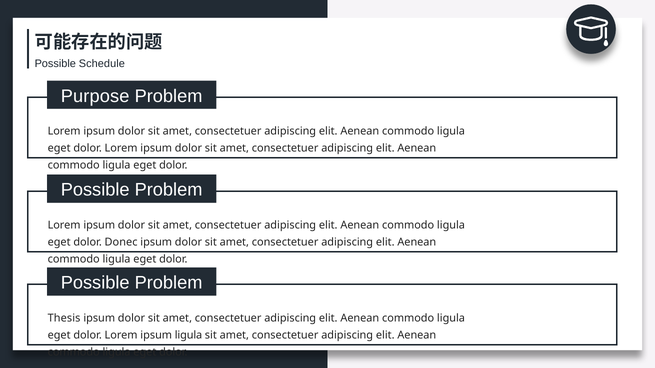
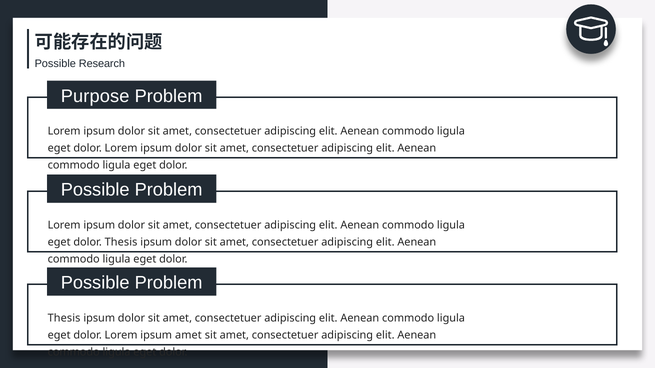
Schedule: Schedule -> Research (102, 64)
dolor Donec: Donec -> Thesis (121, 242)
ipsum ligula: ligula -> amet (188, 336)
